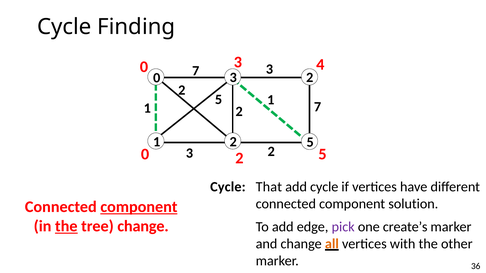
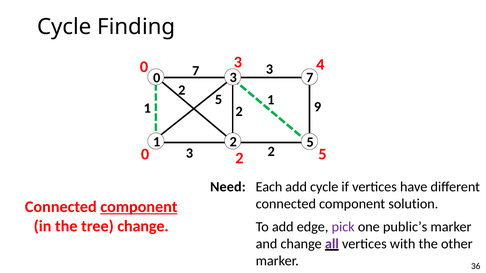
2: 2 -> 7 (310, 78)
1 7: 7 -> 9 (318, 107)
Cycle: Cycle -> Need (228, 187)
That: That -> Each (269, 187)
the underline: present -> none (66, 227)
create’s: create’s -> public’s (405, 227)
all colour: orange -> purple (332, 244)
